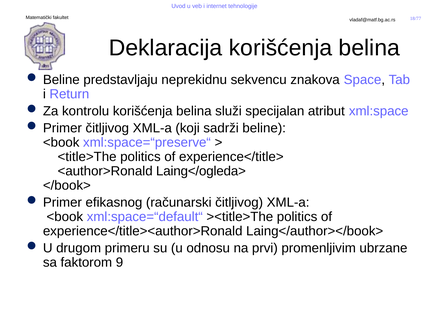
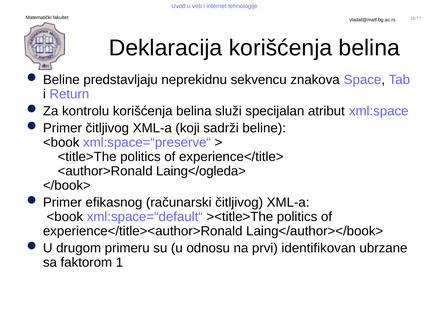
promenljivim: promenljivim -> identifikovan (319, 248)
9: 9 -> 1 (119, 263)
